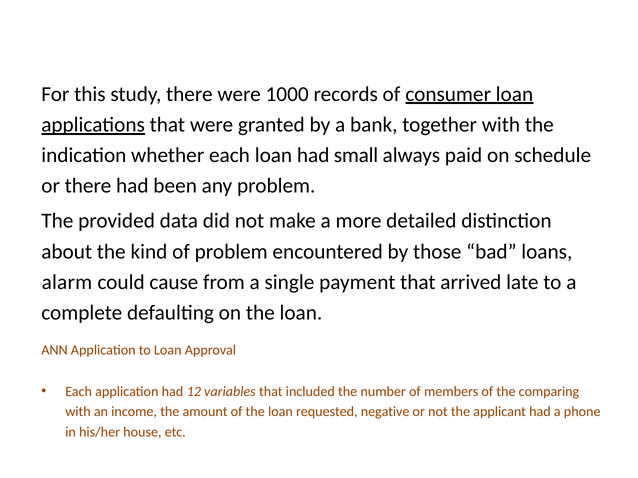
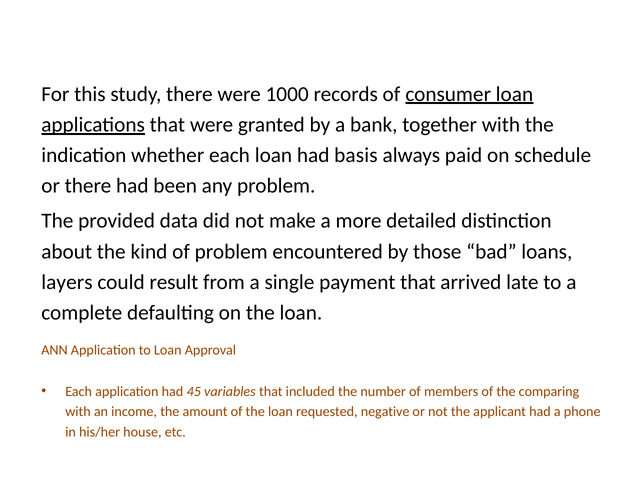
small: small -> basis (356, 155)
alarm: alarm -> layers (67, 282)
cause: cause -> result (174, 282)
12: 12 -> 45 (194, 392)
